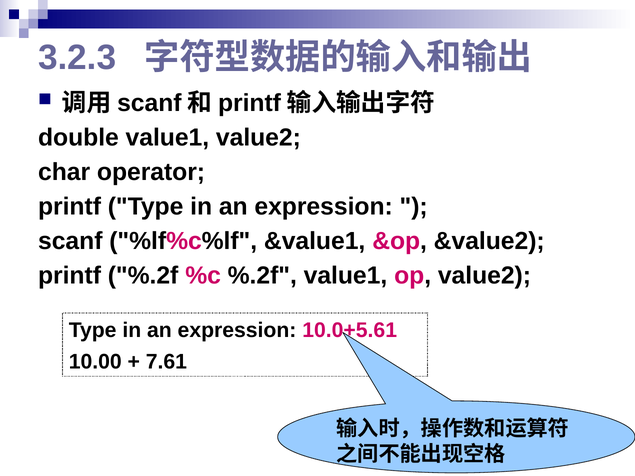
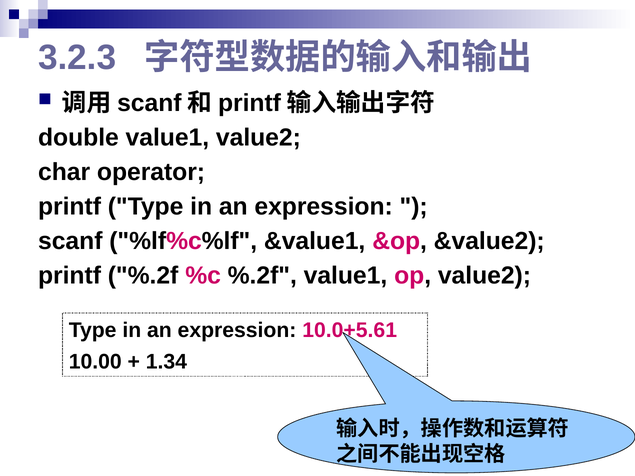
7.61: 7.61 -> 1.34 (166, 362)
